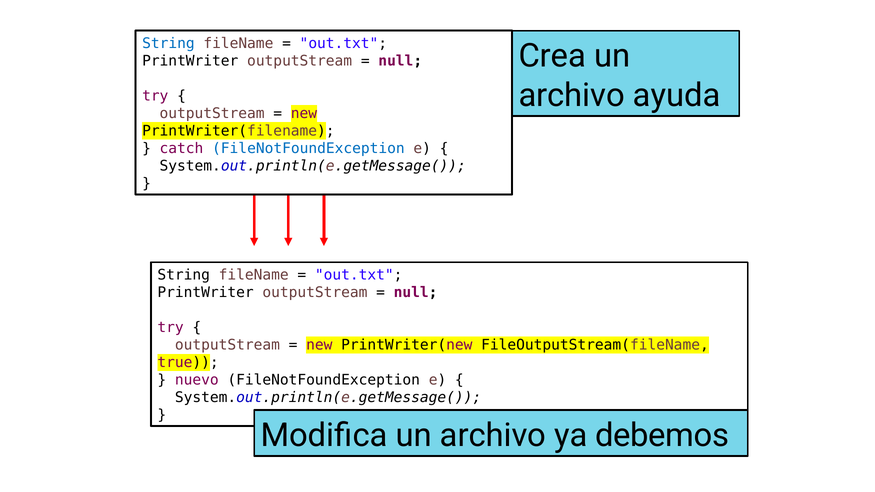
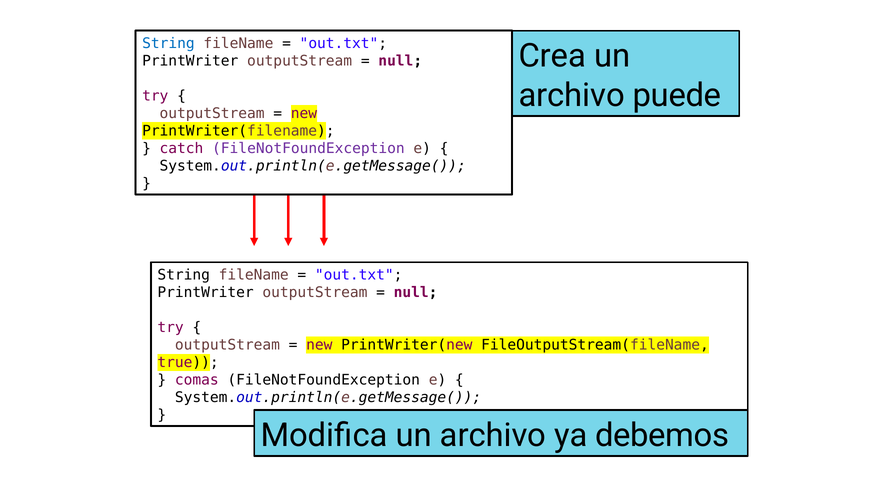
ayuda: ayuda -> puede (677, 95)
FileNotFoundException colour: blue -> purple (308, 149)
nuevo: nuevo -> comas (197, 380)
